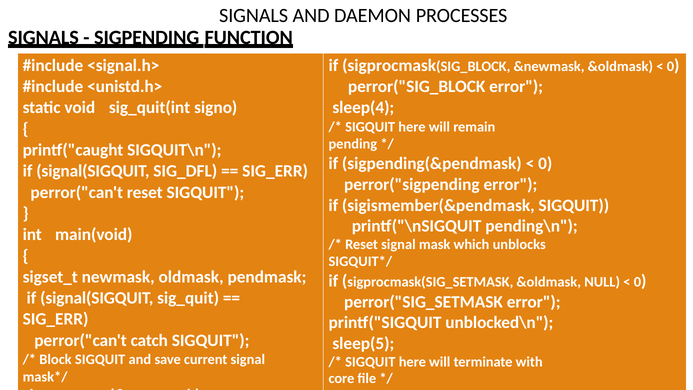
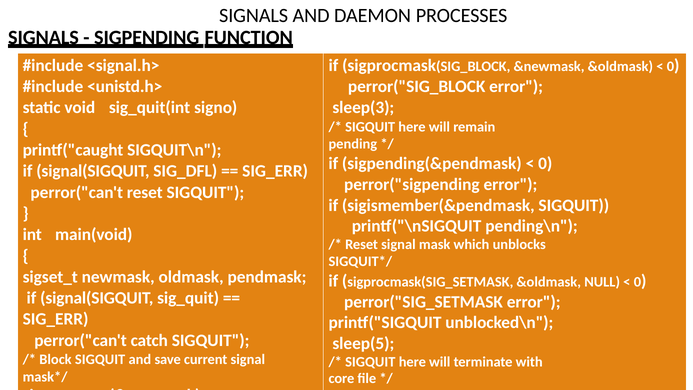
sleep(4: sleep(4 -> sleep(3 (363, 108)
